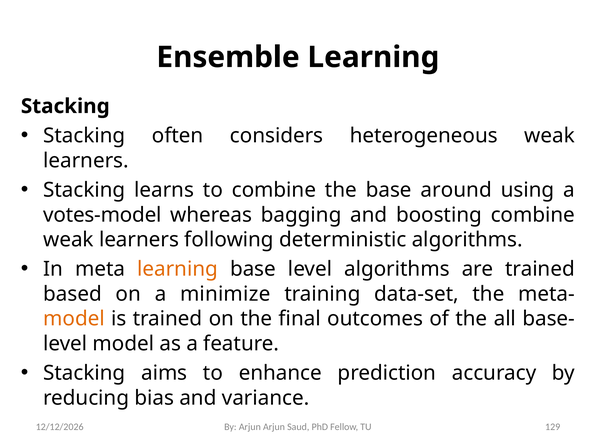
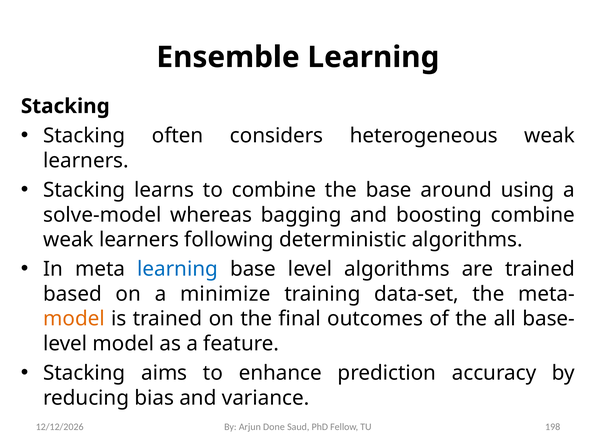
votes-model: votes-model -> solve-model (102, 215)
learning colour: orange -> blue (178, 269)
Arjun Arjun: Arjun -> Done (274, 427)
129: 129 -> 198 (553, 427)
